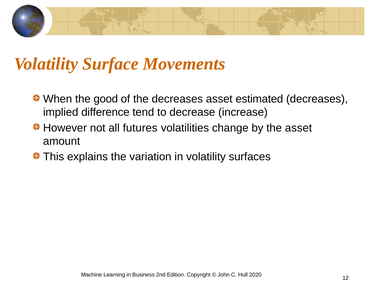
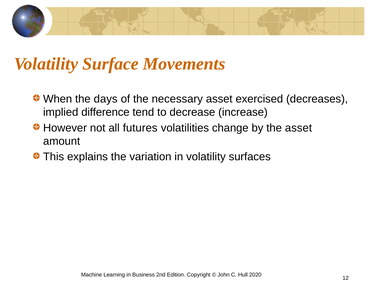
good: good -> days (106, 99)
the decreases: decreases -> necessary (177, 99)
estimated: estimated -> exercised (259, 99)
